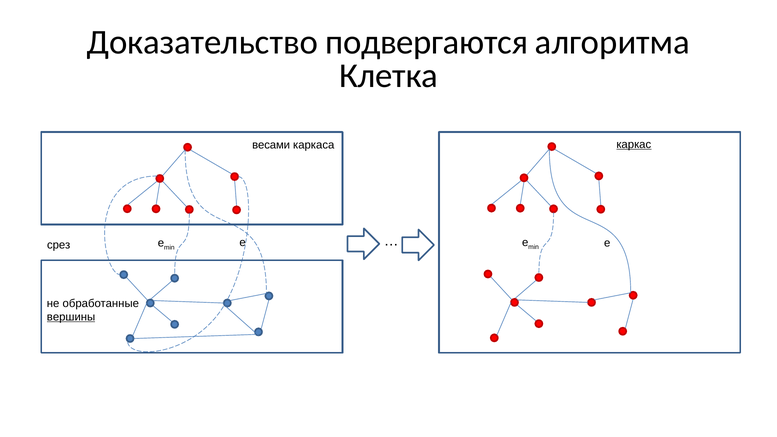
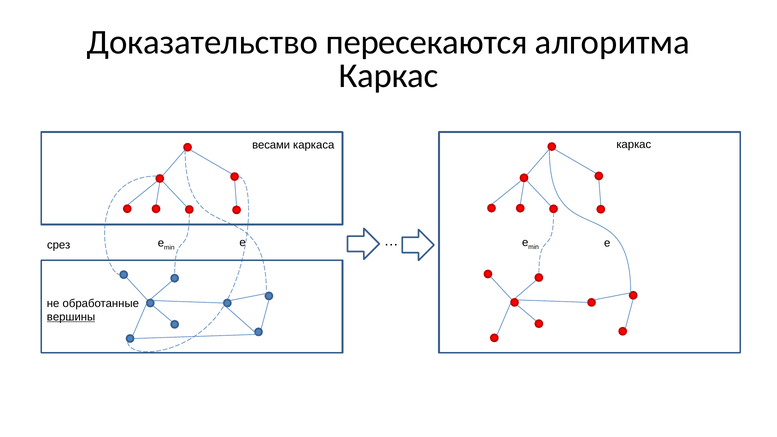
подвергаются: подвергаются -> пересекаются (427, 42)
Клетка: Клетка -> Каркас (389, 76)
каркас underline: present -> none (634, 144)
